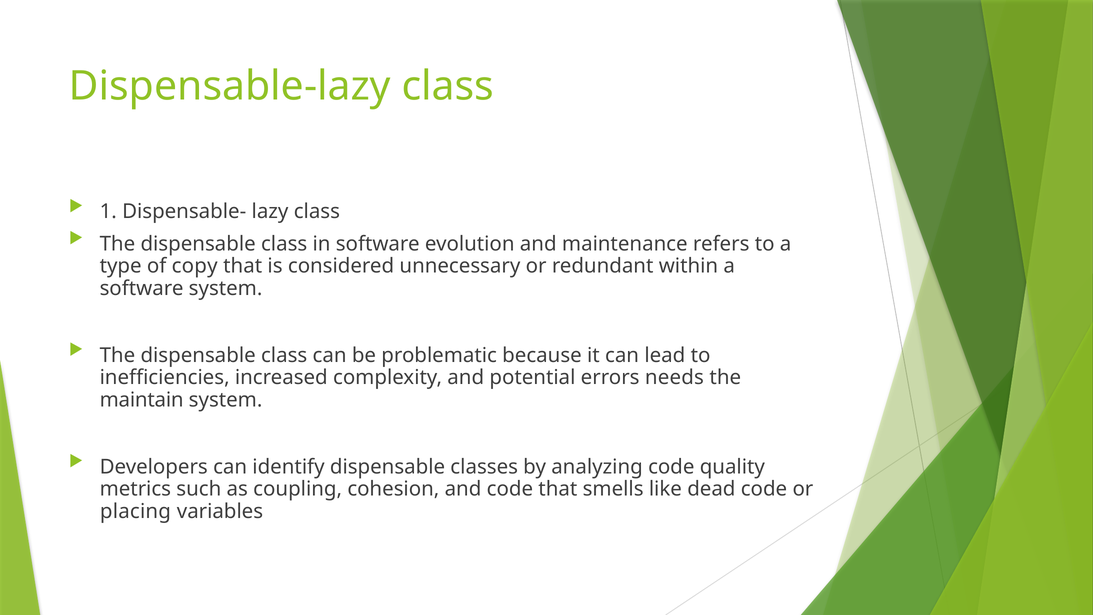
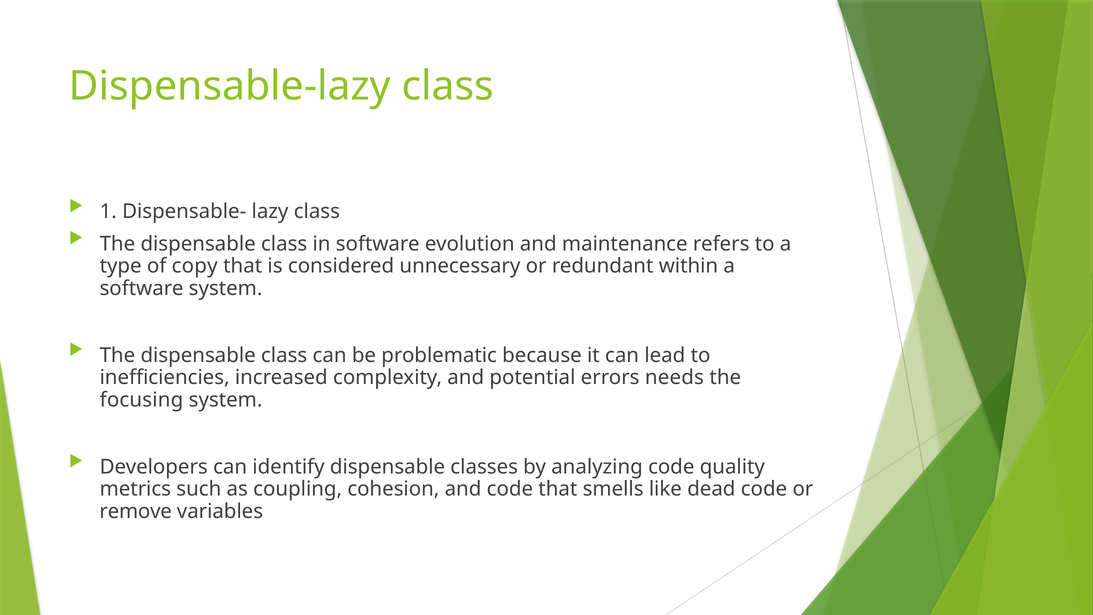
maintain: maintain -> focusing (141, 400)
placing: placing -> remove (136, 511)
